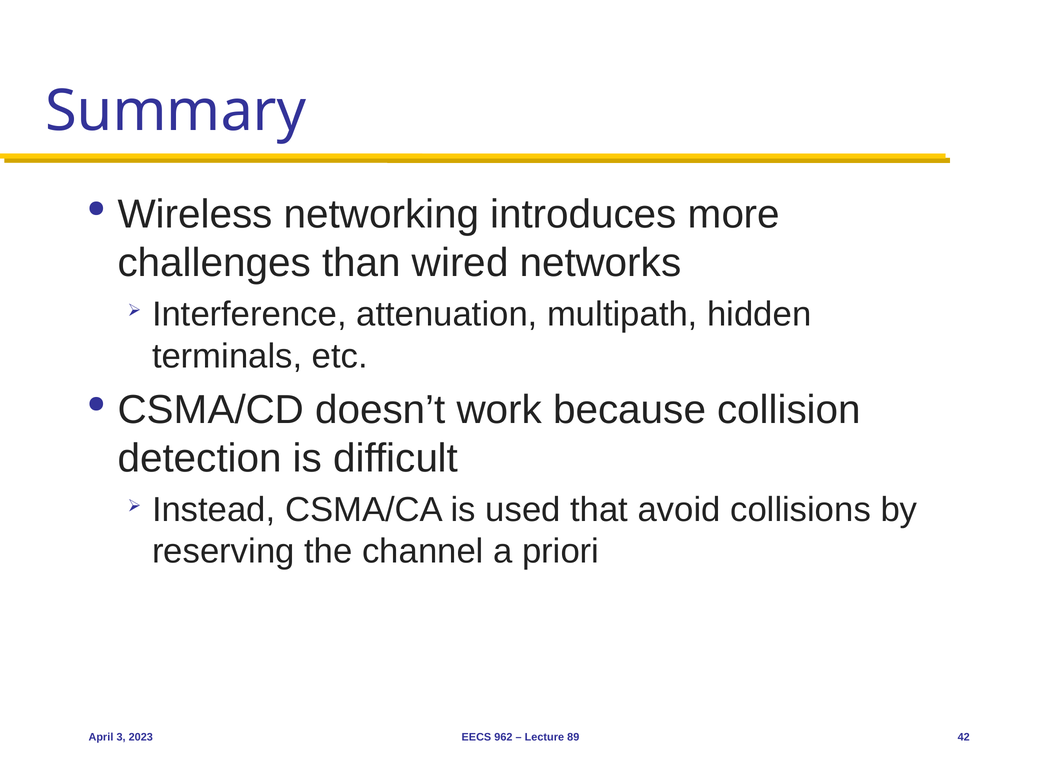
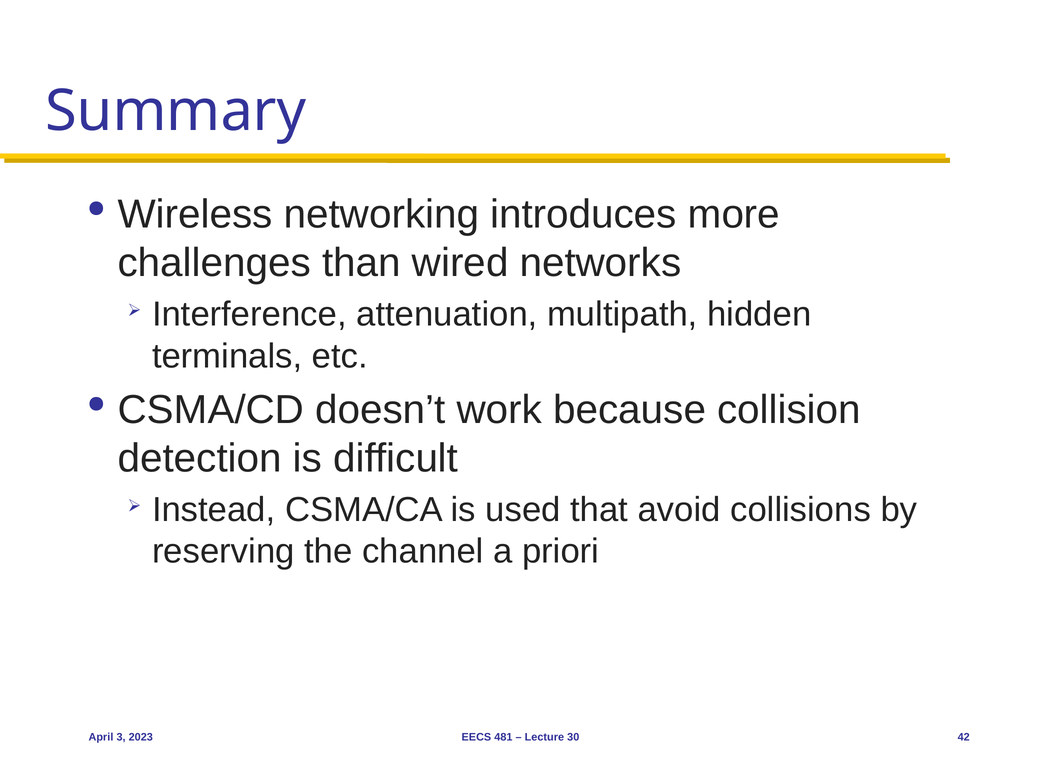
962: 962 -> 481 (503, 738)
89: 89 -> 30 (573, 738)
